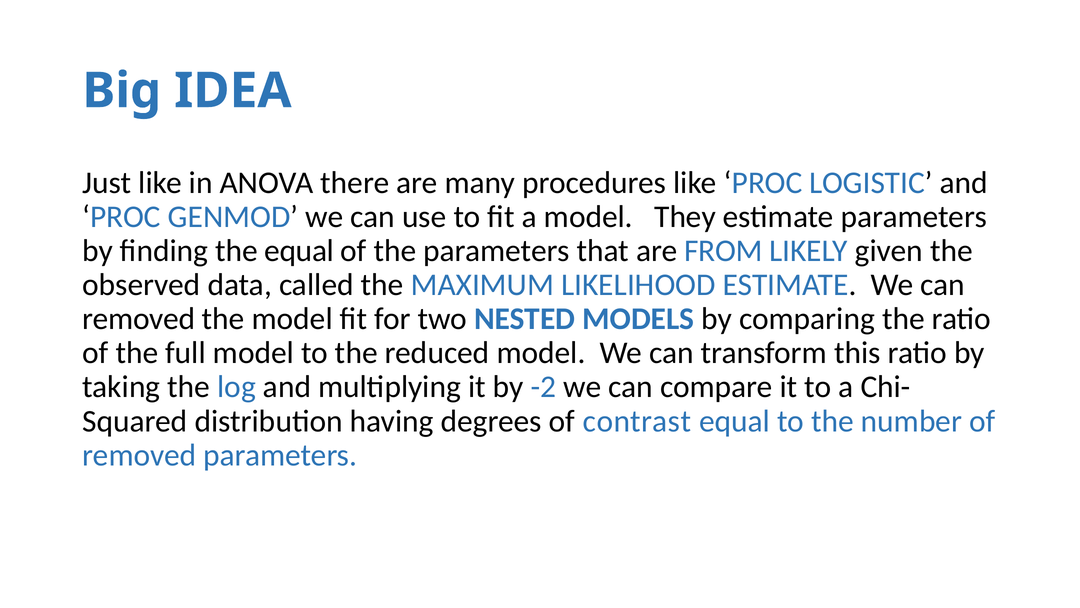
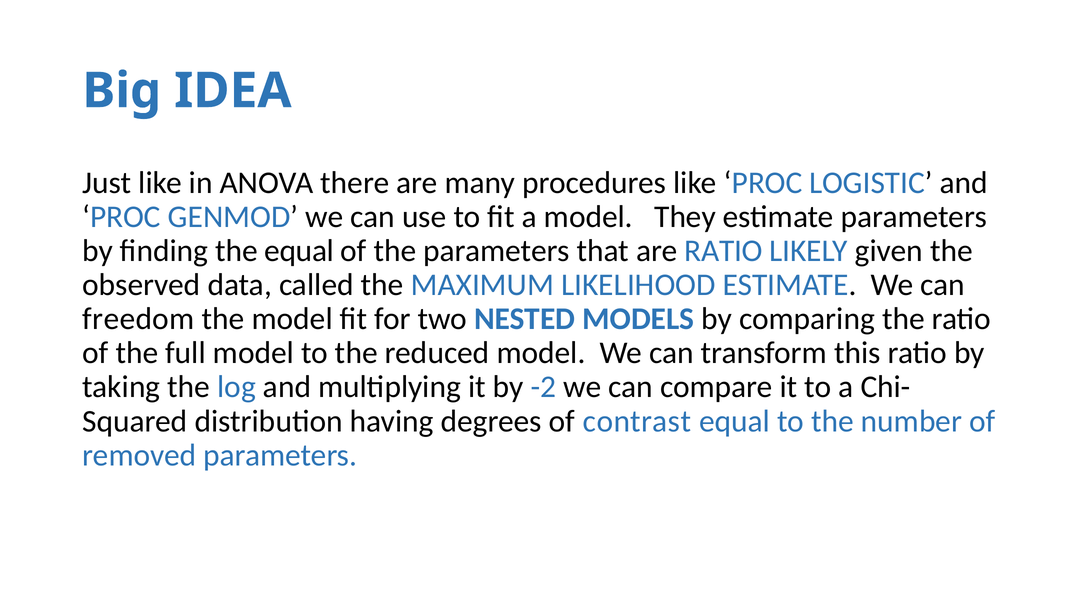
are FROM: FROM -> RATIO (723, 251)
removed: removed -> freedom (138, 319)
